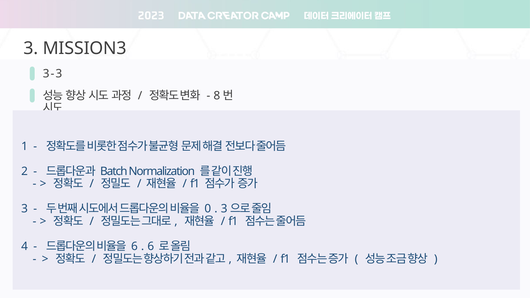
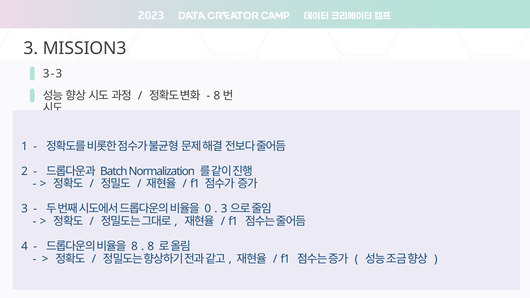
6: 6 -> 8 (134, 246)
6: 6 -> 8 (151, 246)
